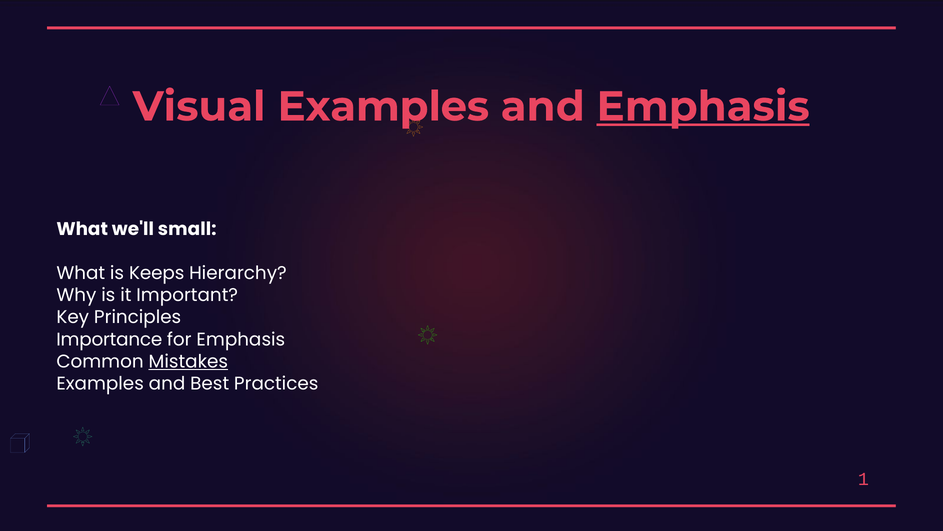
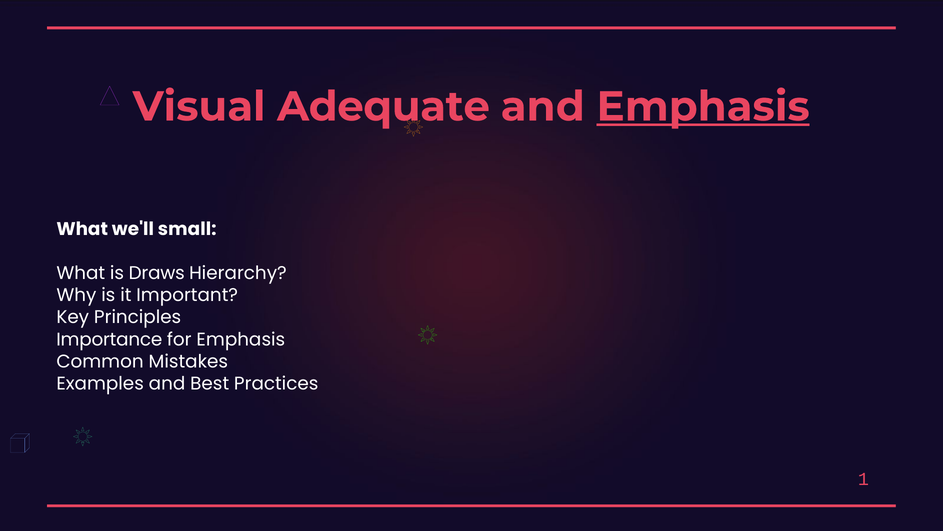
Visual Examples: Examples -> Adequate (383, 107)
Keeps: Keeps -> Draws (157, 273)
Mistakes underline: present -> none (188, 361)
